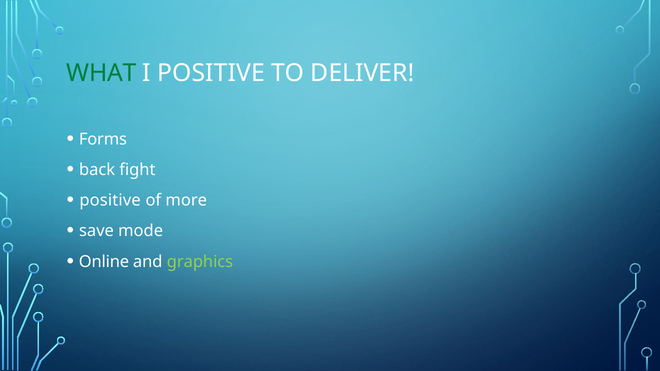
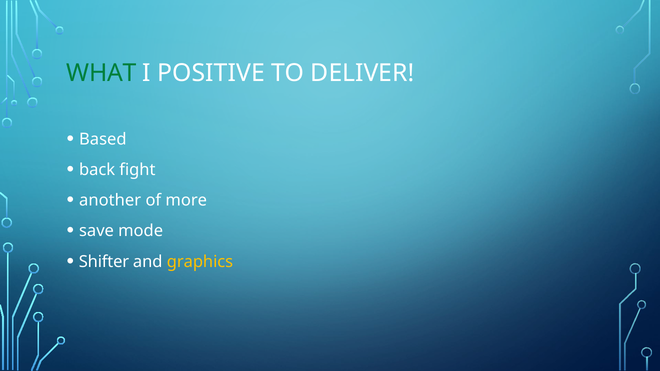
Forms: Forms -> Based (103, 139)
positive: positive -> another (110, 201)
Online: Online -> Shifter (104, 262)
graphics colour: light green -> yellow (200, 262)
